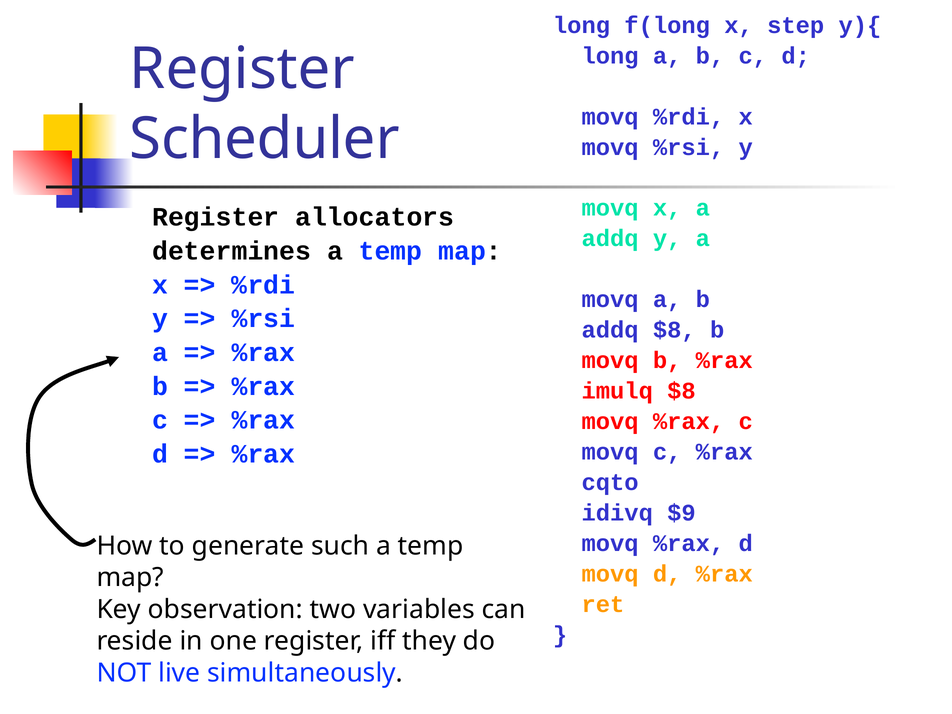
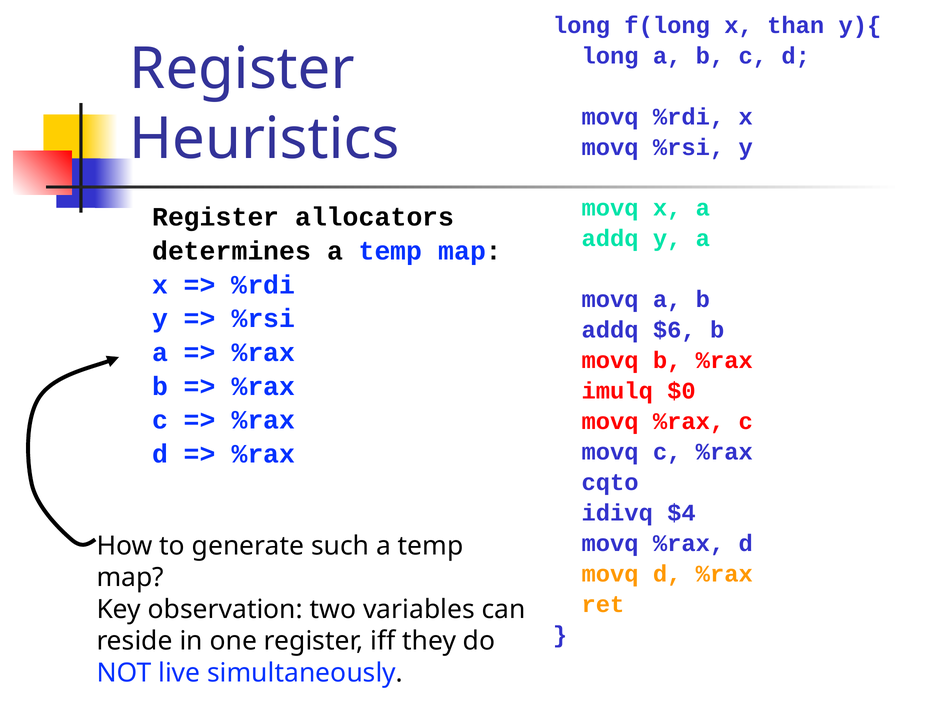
step: step -> than (796, 25)
Scheduler: Scheduler -> Heuristics (264, 139)
addq $8: $8 -> $6 (674, 330)
imulq $8: $8 -> $0 (681, 391)
$9: $9 -> $4 (681, 513)
